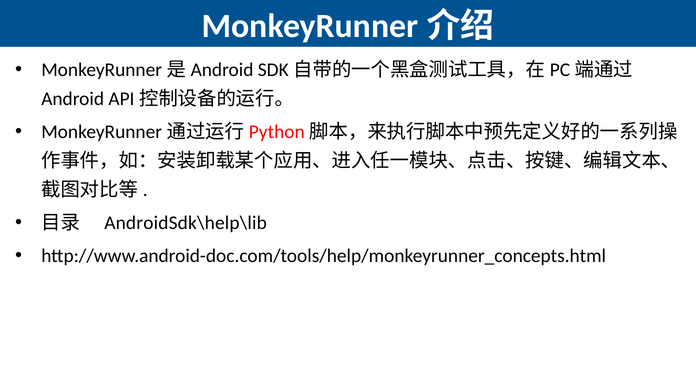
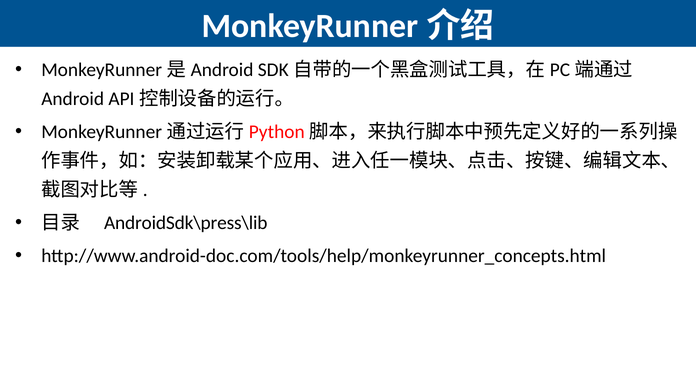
AndroidSdk\help\lib: AndroidSdk\help\lib -> AndroidSdk\press\lib (186, 223)
